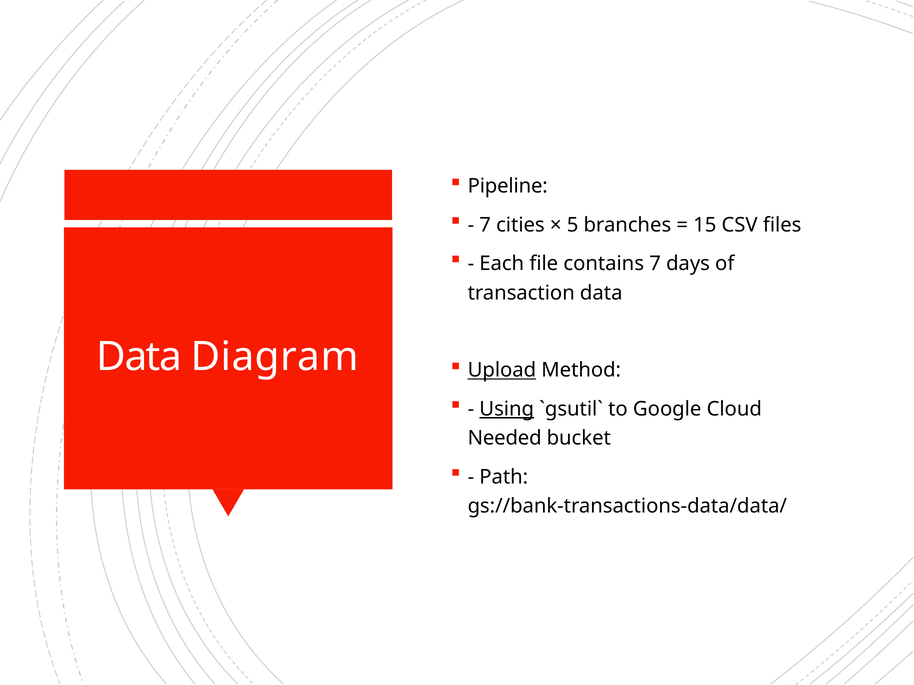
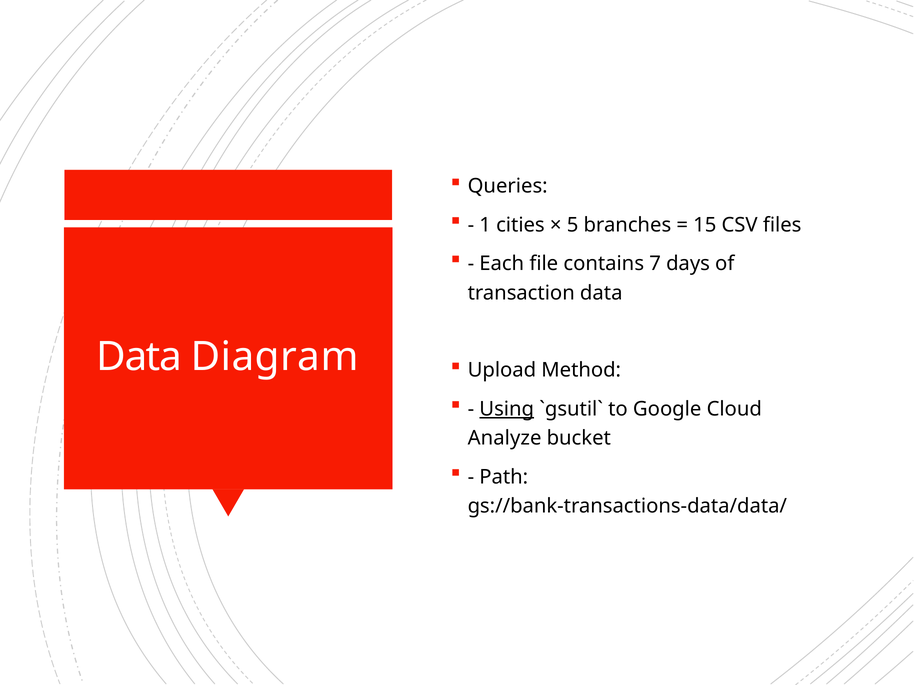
Pipeline: Pipeline -> Queries (508, 186)
7: 7 -> 1 (485, 225)
Upload underline: present -> none (502, 371)
Needed: Needed -> Analyze (505, 439)
